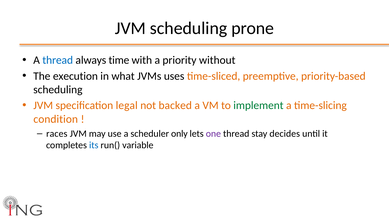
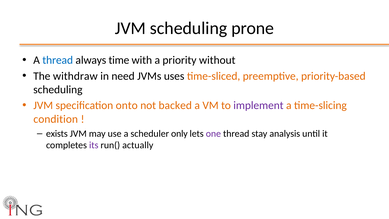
execution: execution -> withdraw (75, 76)
what: what -> need (123, 76)
legal: legal -> onto (127, 105)
implement colour: green -> purple (258, 105)
races: races -> exists (57, 133)
decides: decides -> analysis (285, 133)
its colour: blue -> purple (94, 145)
variable: variable -> actually (138, 145)
